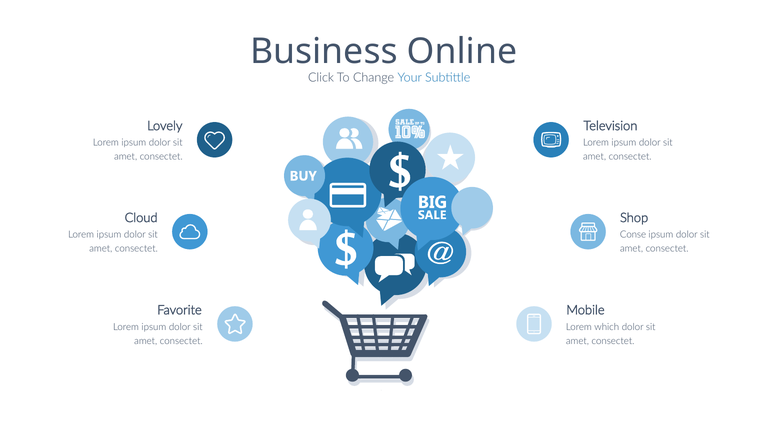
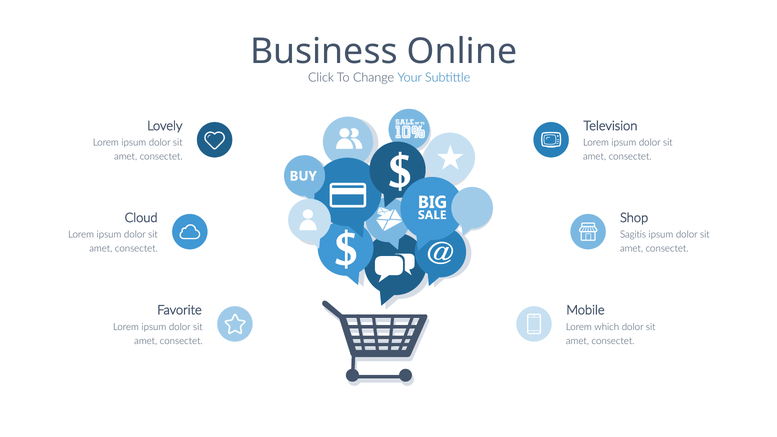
Conse: Conse -> Sagitis (633, 235)
